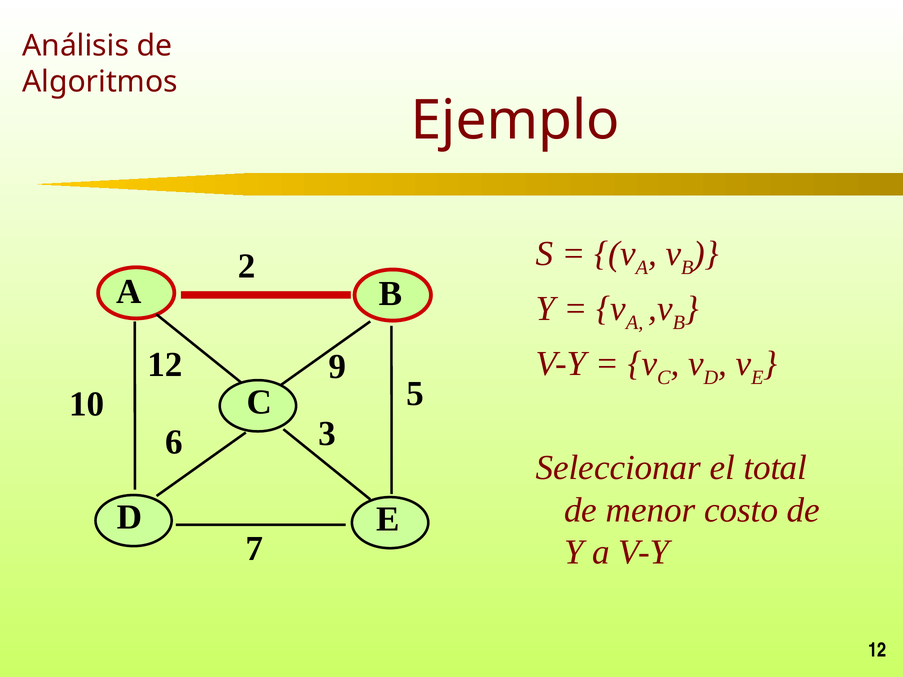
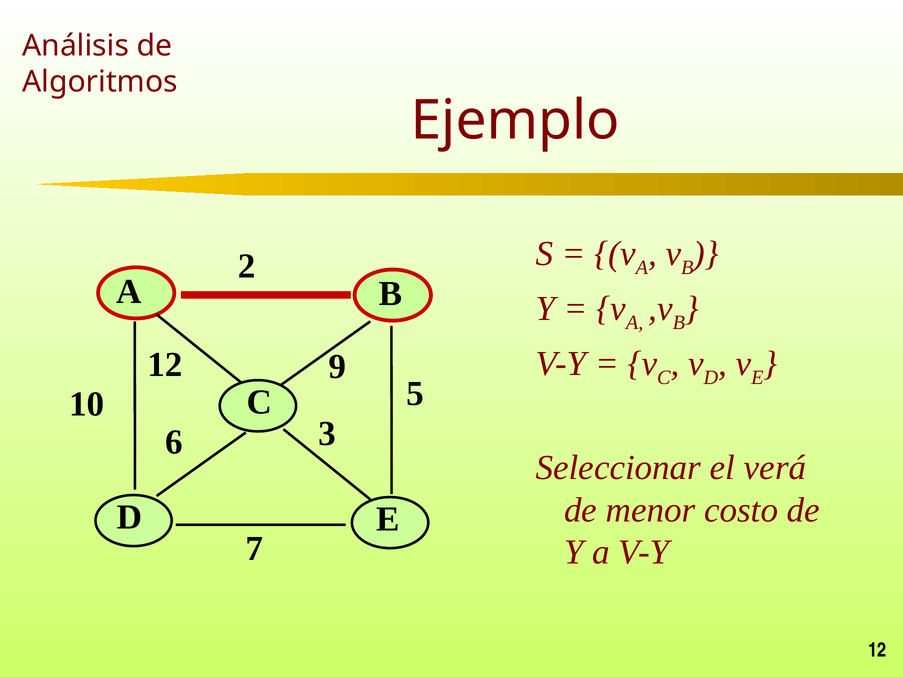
total: total -> verá (775, 468)
